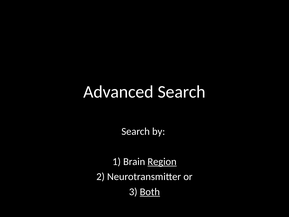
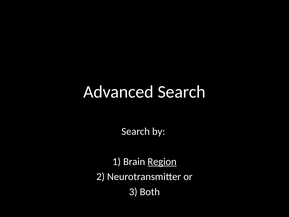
Both underline: present -> none (150, 192)
